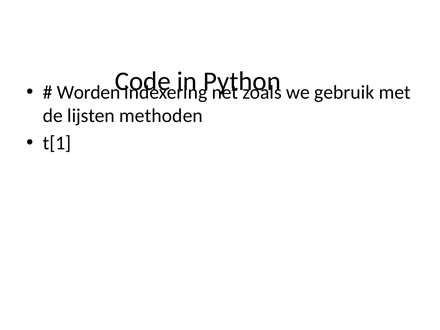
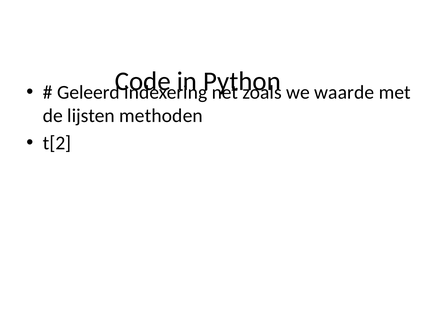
Worden: Worden -> Geleerd (88, 92)
gebruik: gebruik -> waarde (344, 92)
t[1: t[1 -> t[2 (57, 143)
